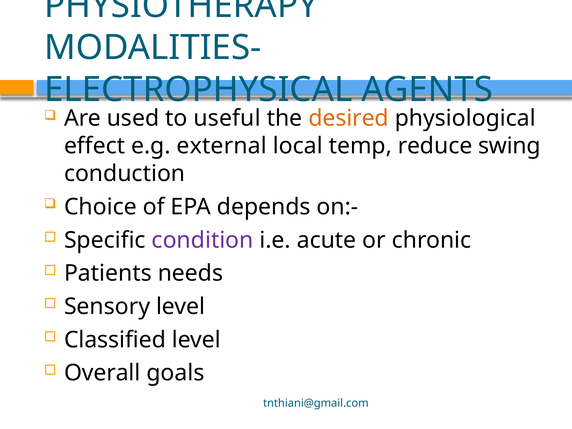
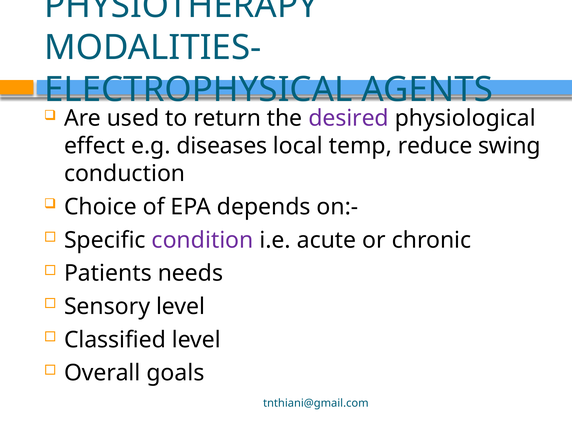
useful: useful -> return (227, 118)
desired colour: orange -> purple (349, 118)
external: external -> diseases (222, 146)
